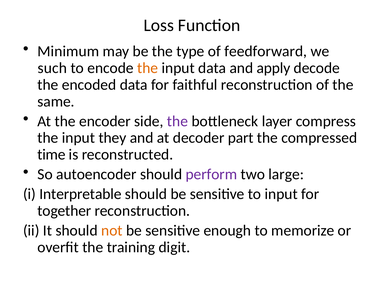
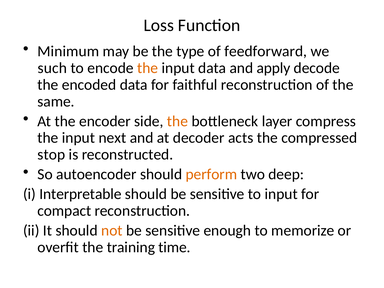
the colour: purple -> orange (177, 121)
they: they -> next (112, 138)
part: part -> acts (241, 138)
time: time -> stop (51, 155)
perform colour: purple -> orange (211, 174)
large: large -> deep (286, 174)
together: together -> compact (64, 211)
digit: digit -> time (174, 247)
